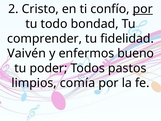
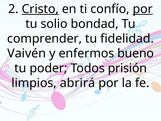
Cristo underline: none -> present (40, 9)
todo: todo -> solio (54, 24)
pastos: pastos -> prisión (127, 68)
comía: comía -> abrirá (77, 83)
